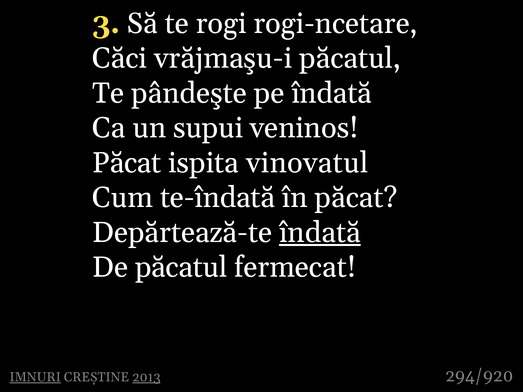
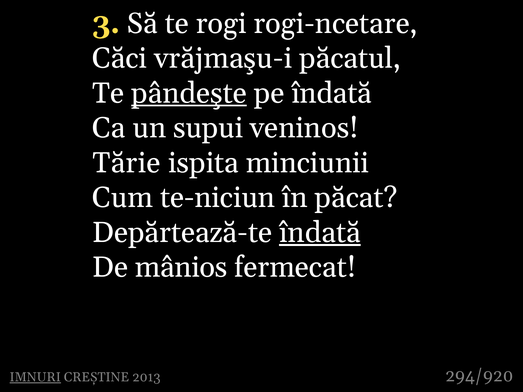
pândeşte underline: none -> present (189, 93)
Păcat: Păcat -> Tărie (127, 163)
vinovatul: vinovatul -> minciunii (307, 163)
te-îndată: te-îndată -> te-niciun (218, 198)
De păcatul: păcatul -> mânios (181, 267)
2013 underline: present -> none (146, 377)
